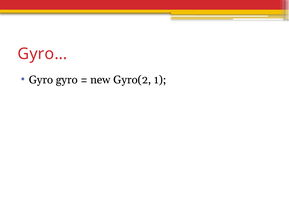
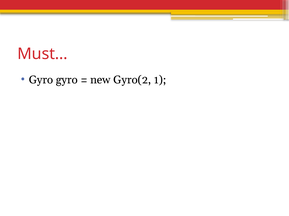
Gyro…: Gyro… -> Must… (42, 54)
